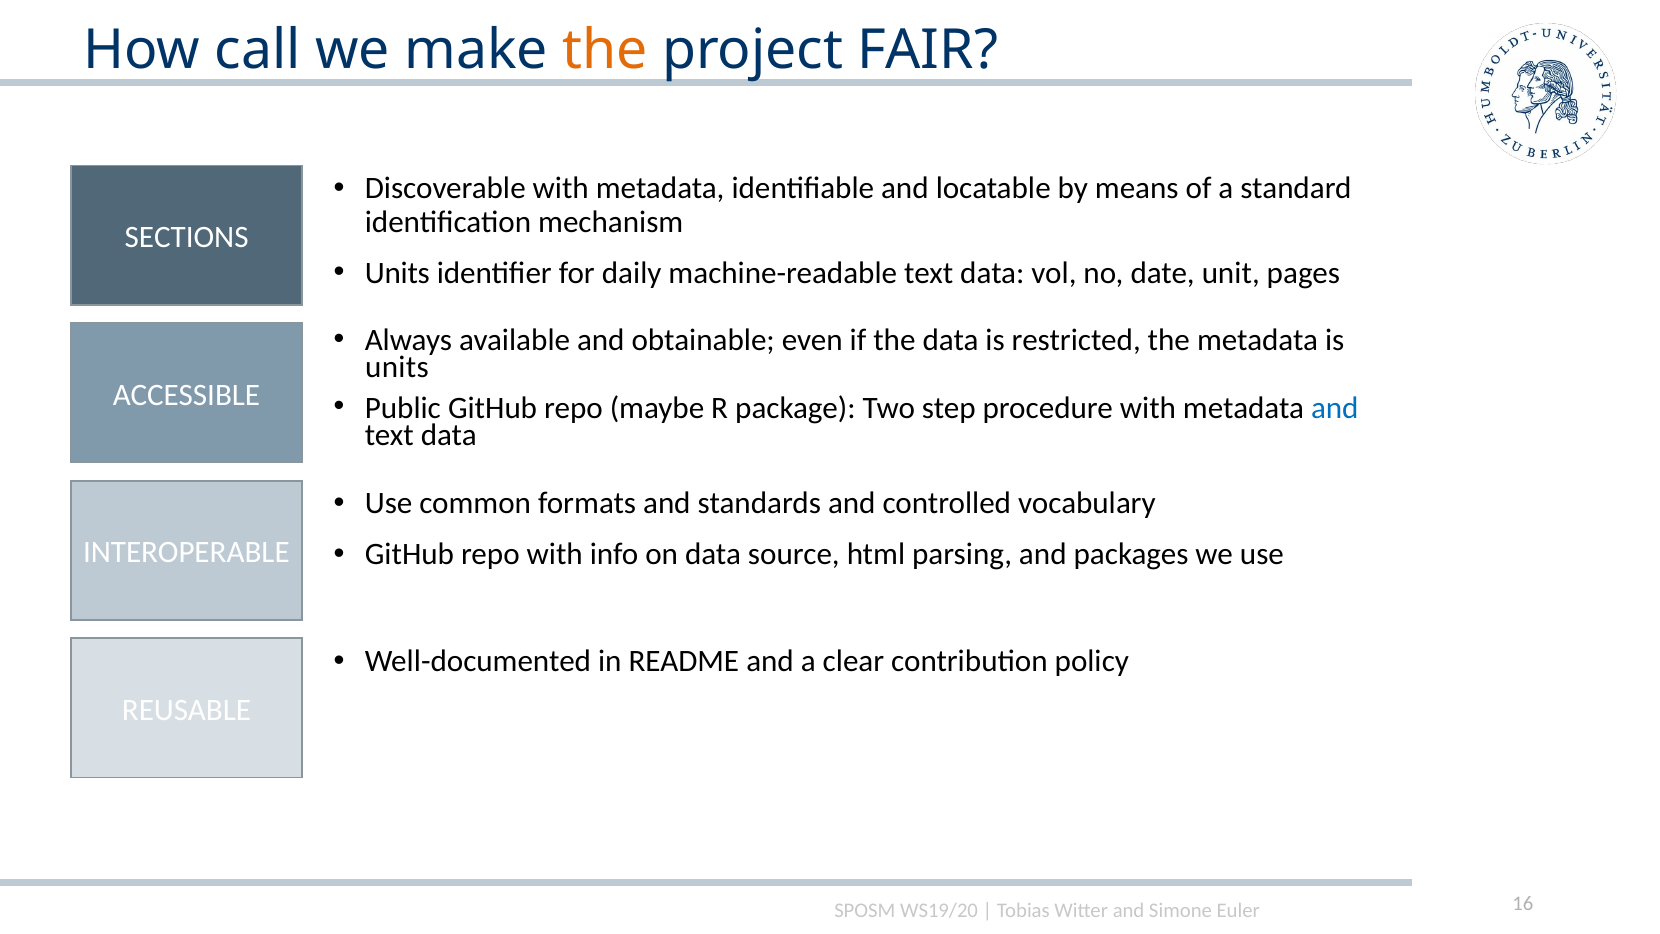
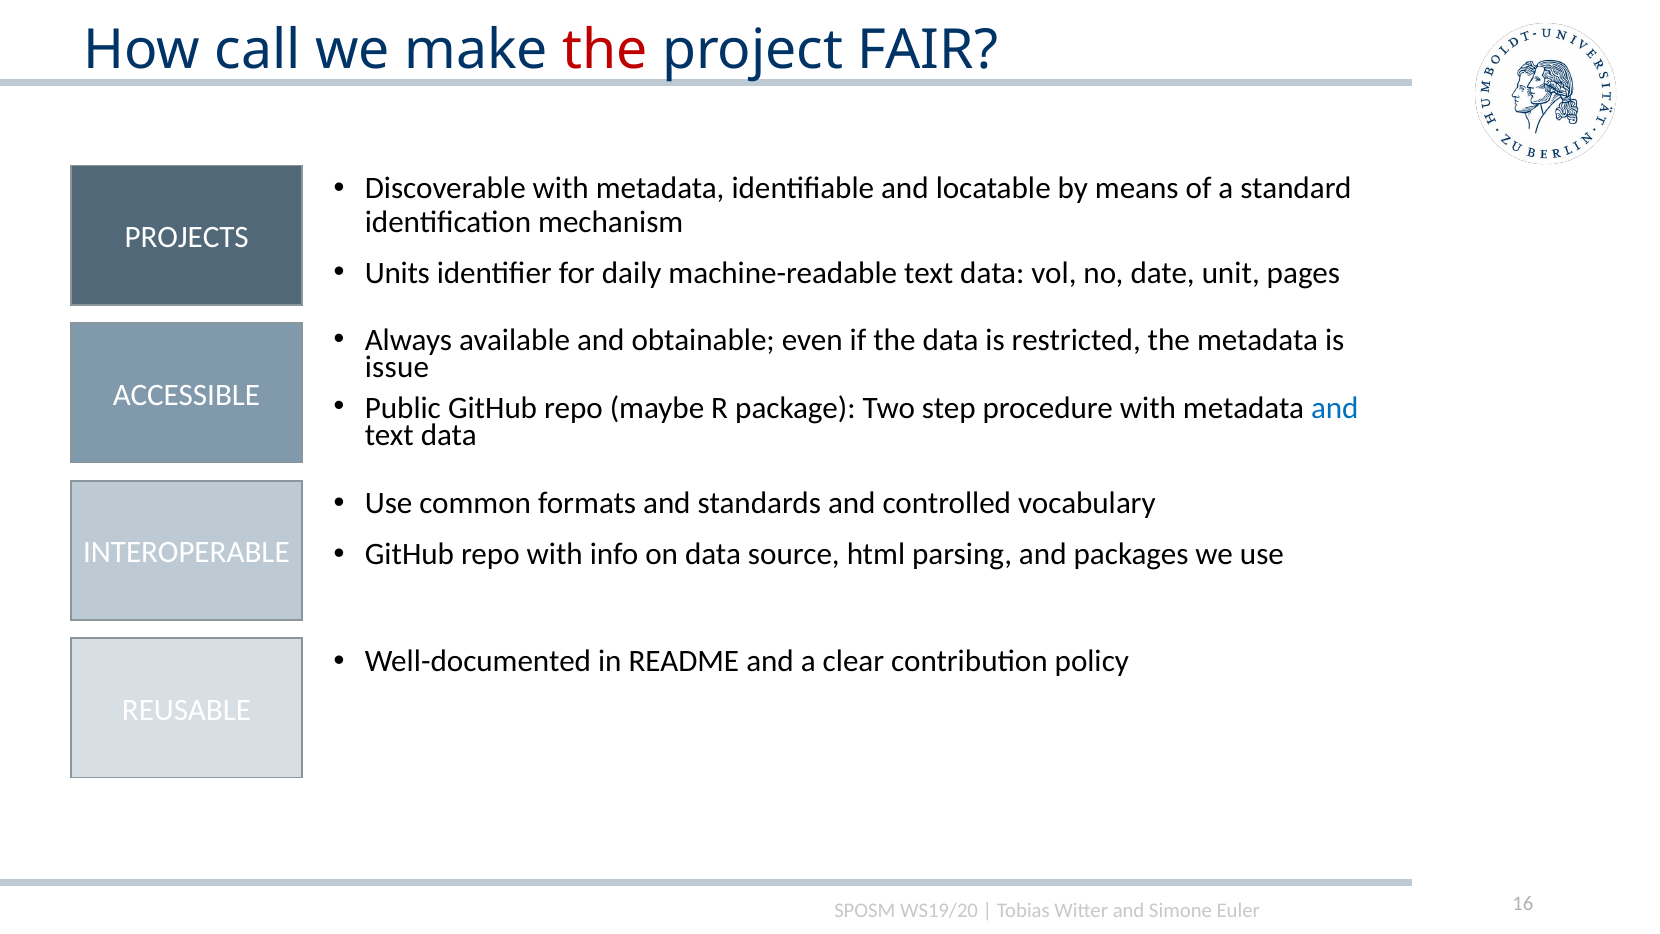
the colour: orange -> red (605, 50)
SECTIONS: SECTIONS -> PROJECTS (187, 237)
units: units -> issue (397, 367)
